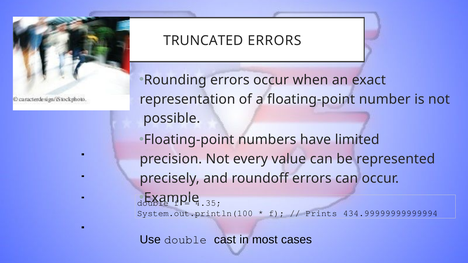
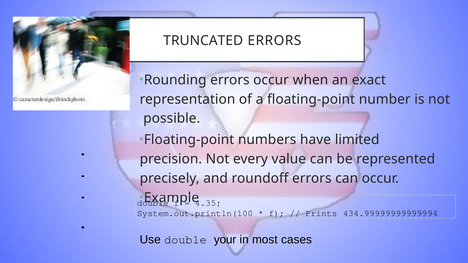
cast: cast -> your (225, 240)
